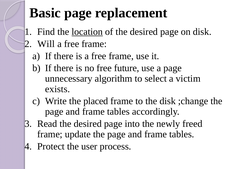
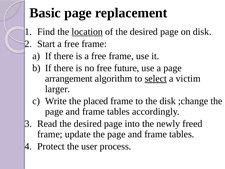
Will: Will -> Start (46, 44)
unnecessary: unnecessary -> arrangement (69, 78)
select underline: none -> present (156, 78)
exists: exists -> larger (58, 89)
